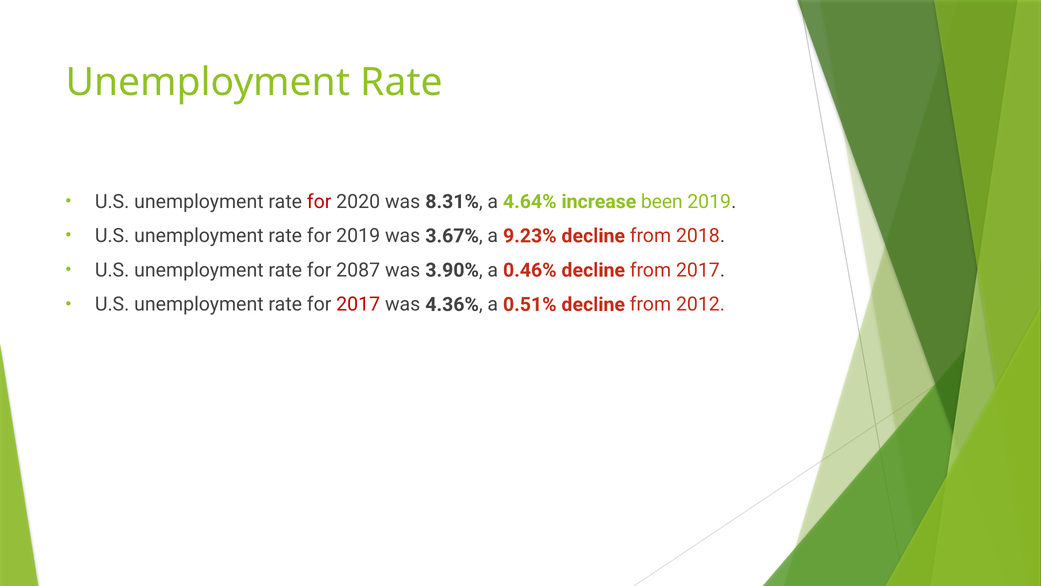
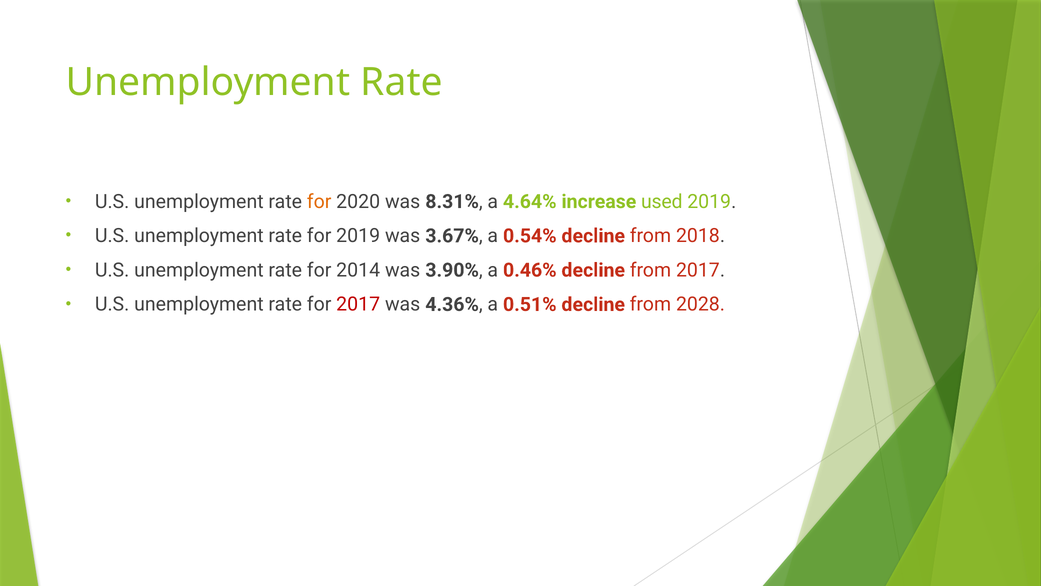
for colour: red -> orange (319, 201)
been: been -> used (662, 201)
9.23%: 9.23% -> 0.54% (530, 236)
2087: 2087 -> 2014 (358, 270)
2012: 2012 -> 2028 (700, 304)
